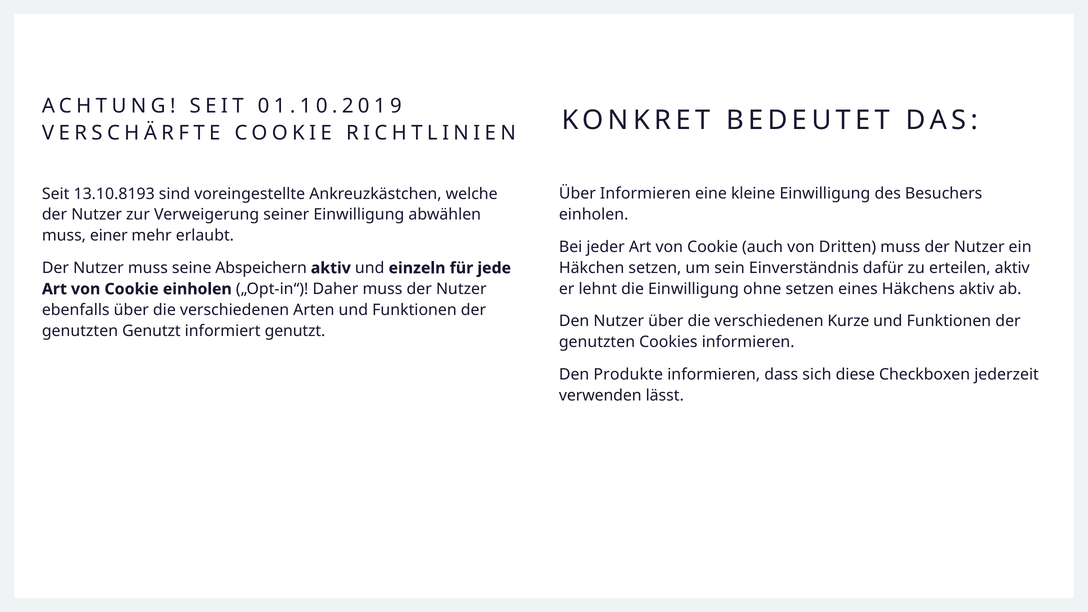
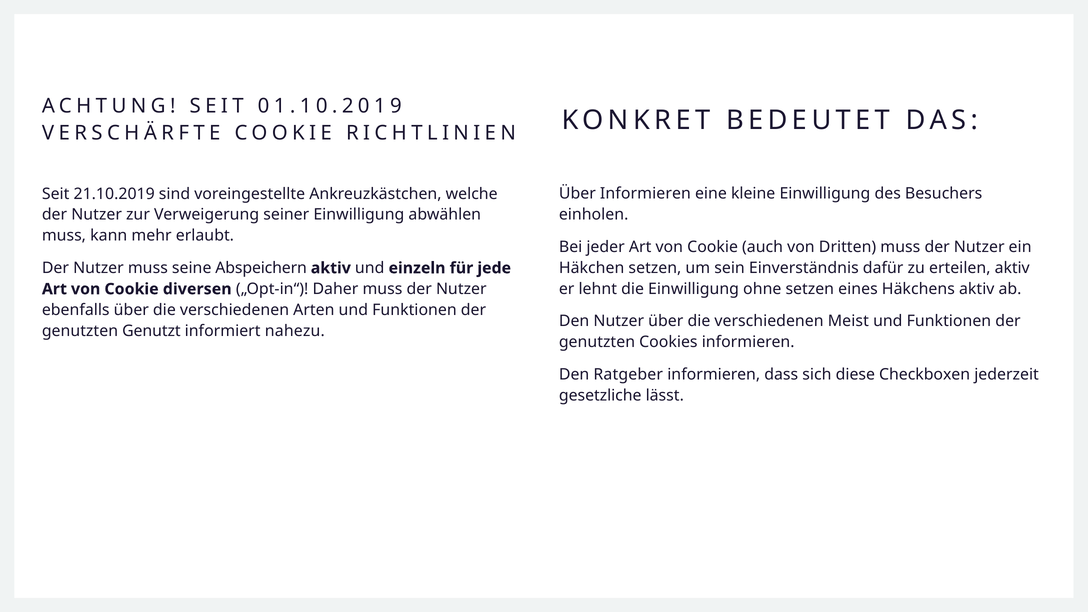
13.10.8193: 13.10.8193 -> 21.10.2019 (114, 194)
einer: einer -> kann (109, 236)
Cookie einholen: einholen -> diversen (197, 289)
Kurze: Kurze -> Meist (848, 321)
informiert genutzt: genutzt -> nahezu (295, 331)
Produkte: Produkte -> Ratgeber (628, 374)
verwenden: verwenden -> gesetzliche (600, 395)
